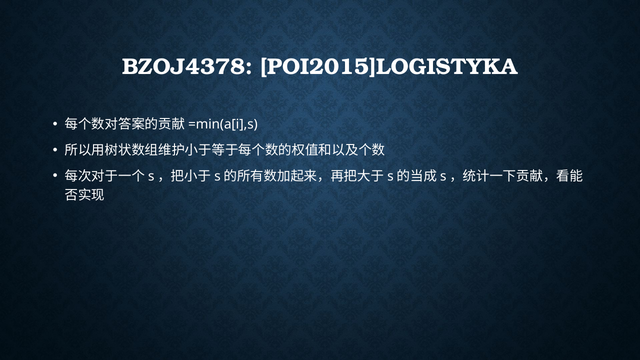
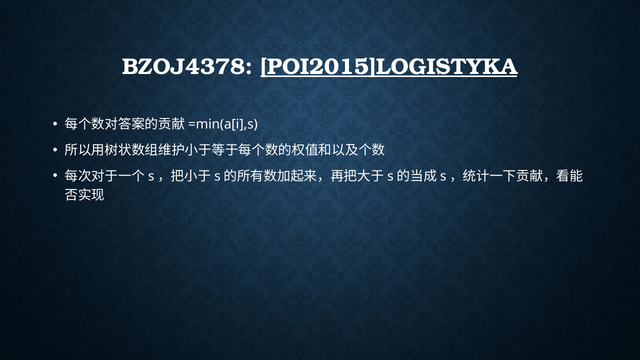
POI2015]LOGISTYKA underline: none -> present (389, 67)
